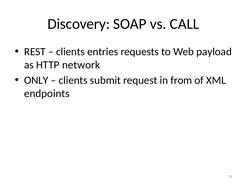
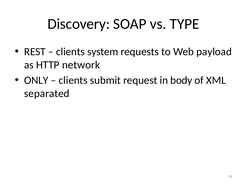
CALL: CALL -> TYPE (185, 24)
entries: entries -> system (103, 52)
from: from -> body (181, 80)
endpoints: endpoints -> separated (47, 94)
